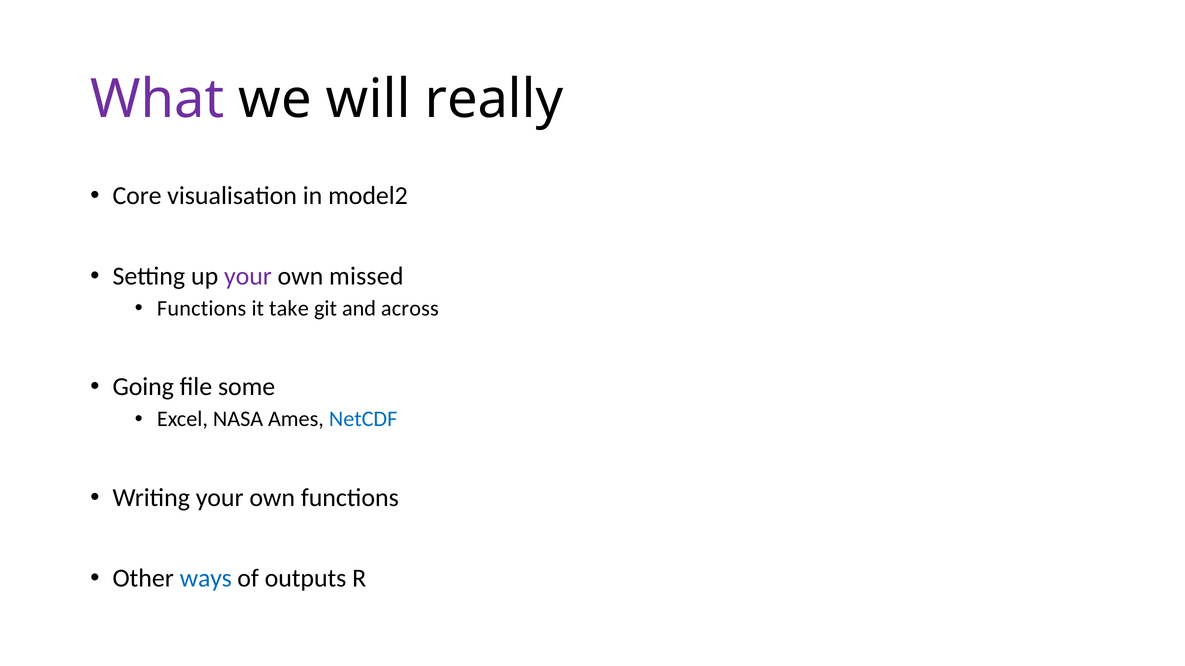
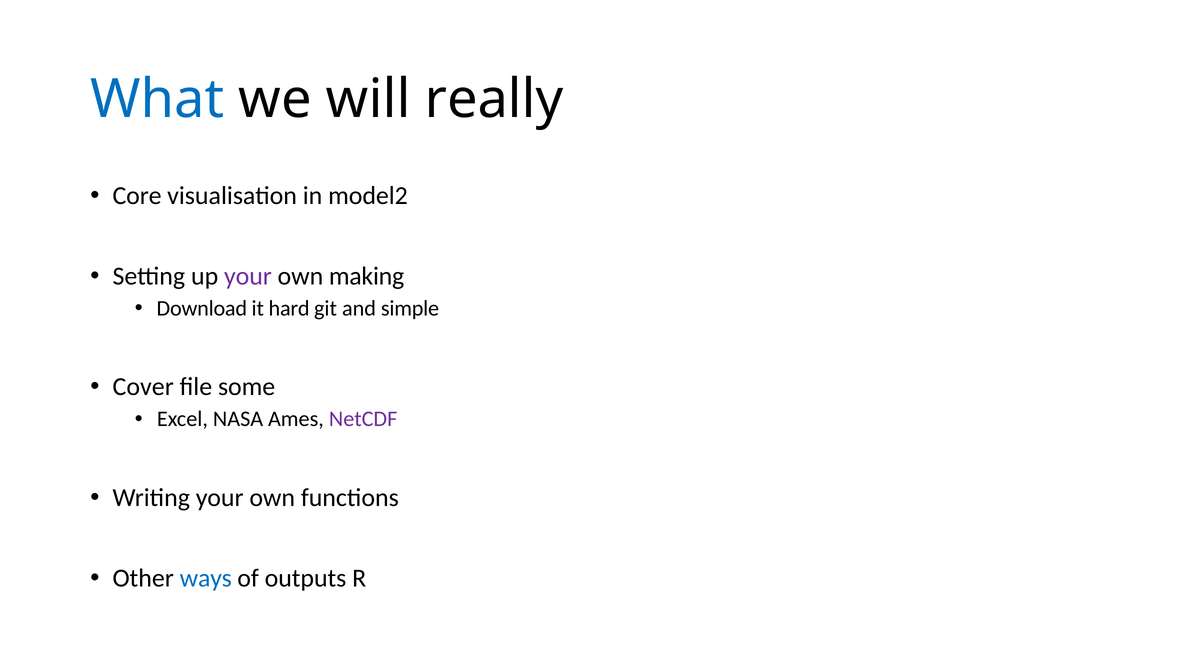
What colour: purple -> blue (157, 100)
missed: missed -> making (367, 276)
Functions: Functions -> Download (202, 309)
take: take -> hard (289, 309)
across: across -> simple (410, 309)
Going: Going -> Cover (143, 387)
NetCDF colour: blue -> purple (363, 419)
